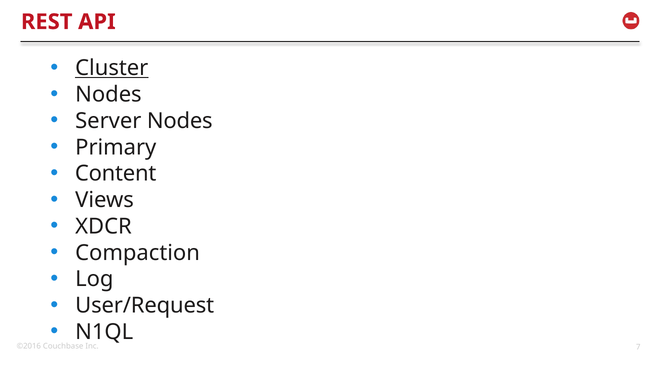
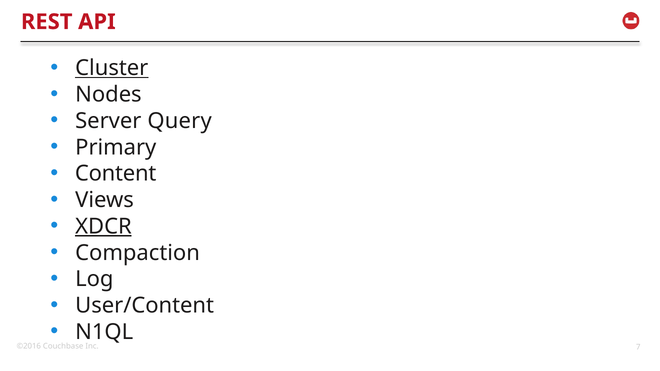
Server Nodes: Nodes -> Query (180, 121)
XDCR underline: none -> present (103, 227)
User/Request: User/Request -> User/Content (145, 306)
